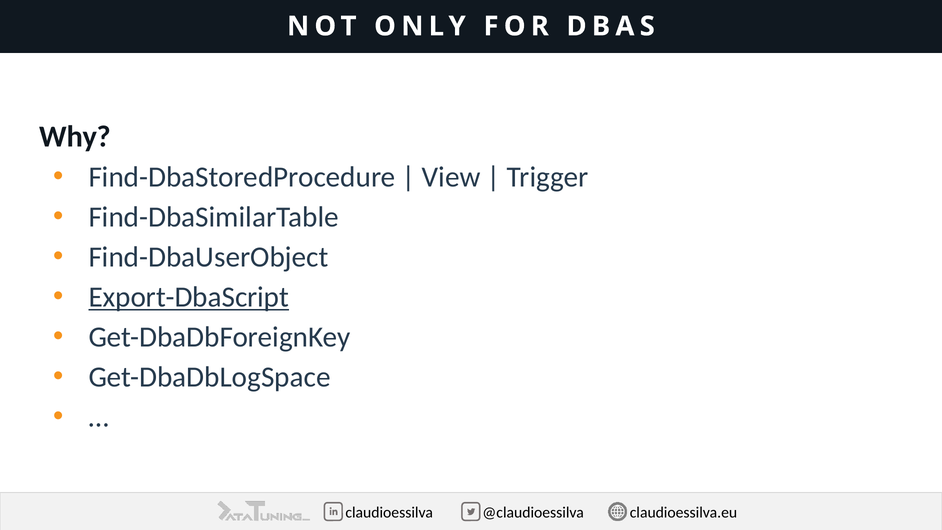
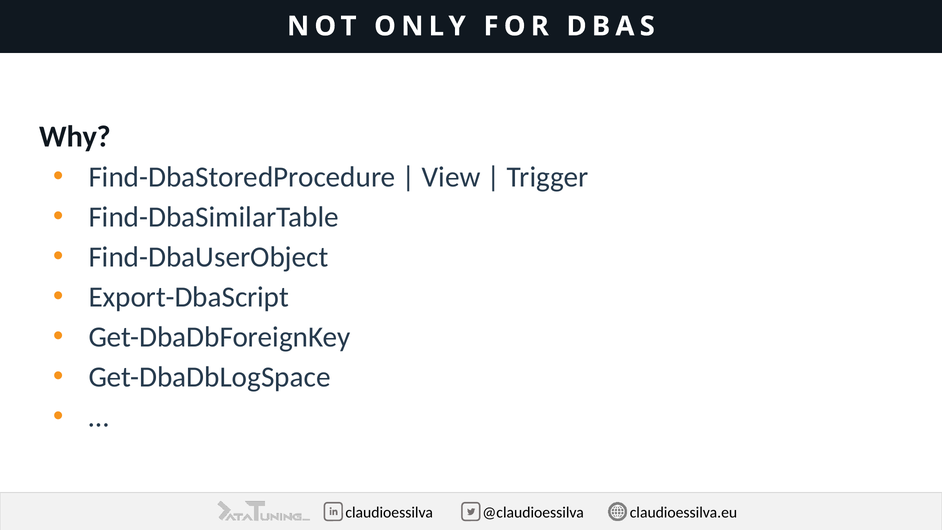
Export-DbaScript underline: present -> none (189, 297)
